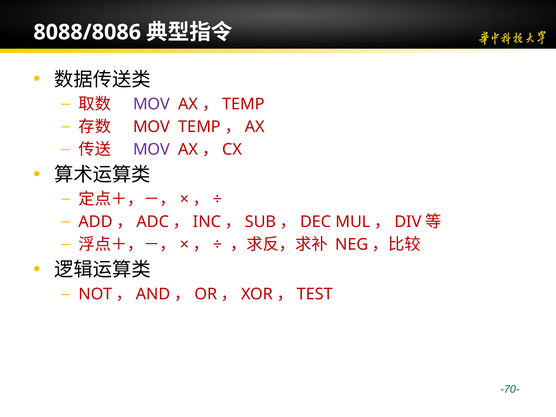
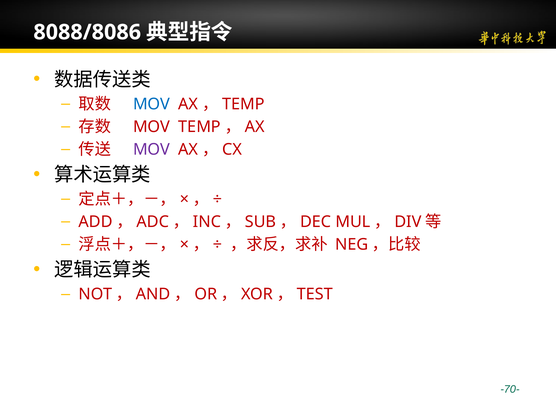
MOV colour: purple -> blue (151, 104)
